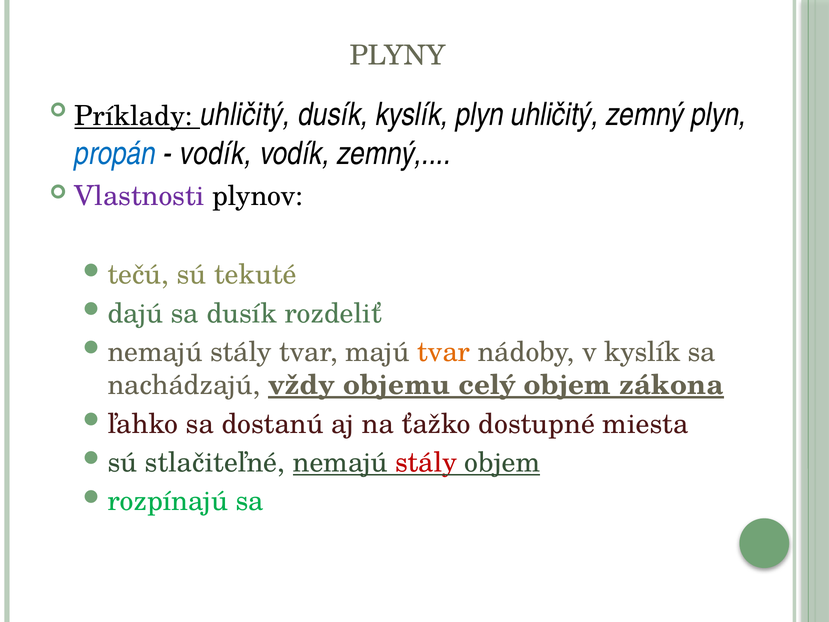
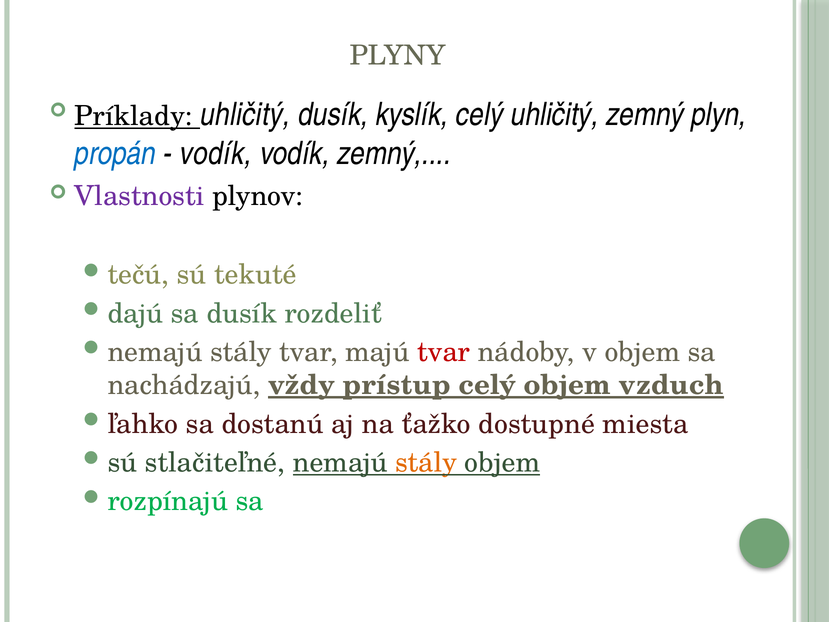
kyslík plyn: plyn -> celý (480, 115)
tvar colour: orange -> red (444, 352)
v kyslík: kyslík -> objem (642, 352)
objemu: objemu -> prístup (397, 385)
zákona: zákona -> vzduch (671, 385)
stály colour: red -> orange (426, 462)
